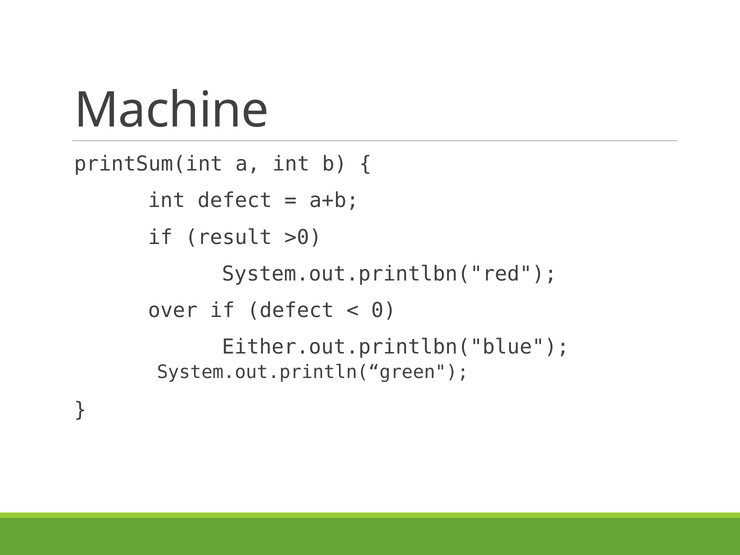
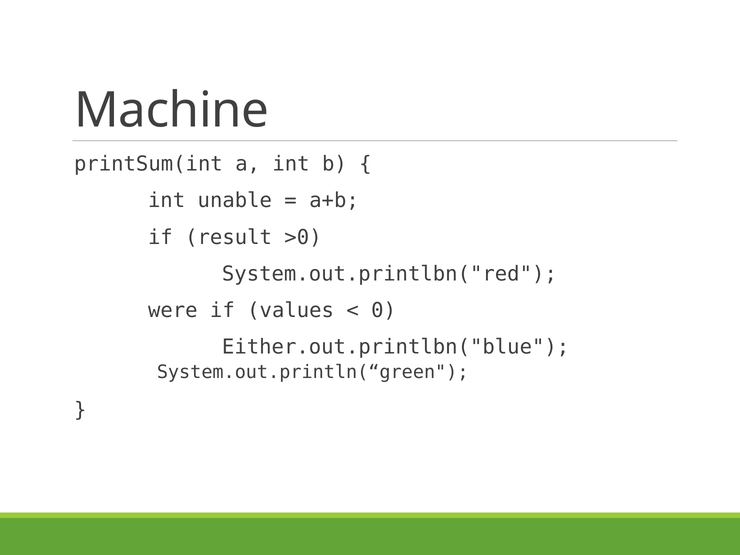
int defect: defect -> unable (235, 201)
over: over -> were (173, 310)
if defect: defect -> values (291, 310)
